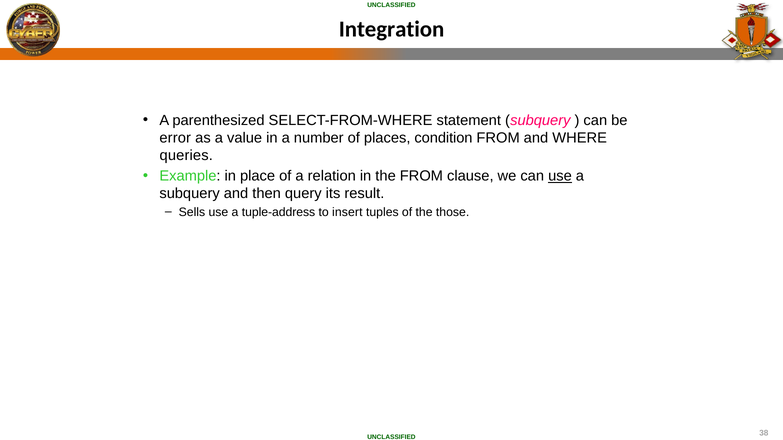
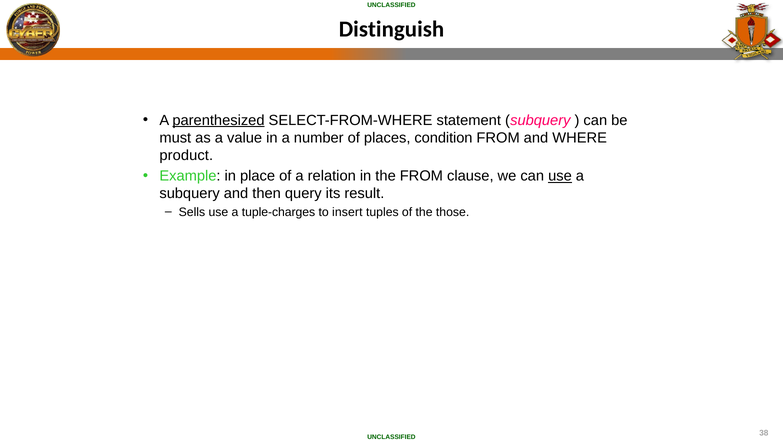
Integration: Integration -> Distinguish (391, 29)
parenthesized underline: none -> present (218, 120)
error: error -> must (175, 138)
queries: queries -> product (186, 156)
tuple-address: tuple-address -> tuple-charges (279, 212)
